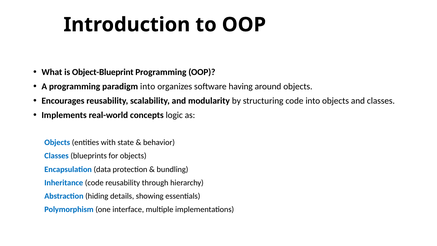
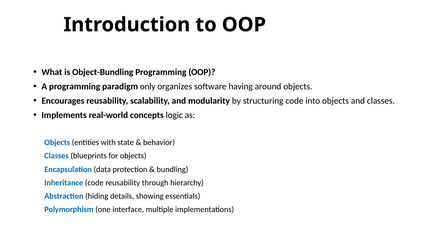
Object-Blueprint: Object-Blueprint -> Object-Bundling (103, 72)
paradigm into: into -> only (148, 86)
